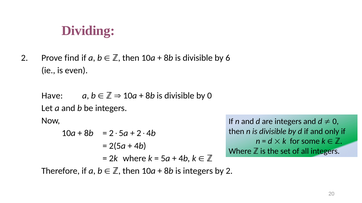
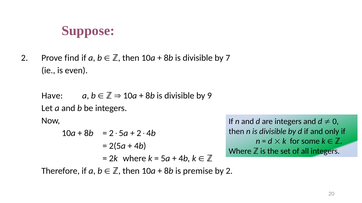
Dividing: Dividing -> Suppose (88, 31)
6: 6 -> 7 (228, 58)
by 0: 0 -> 9 (209, 96)
is integers: integers -> premise (198, 171)
